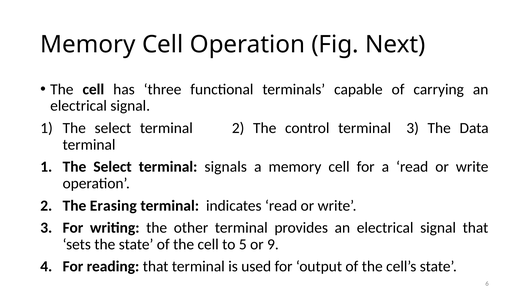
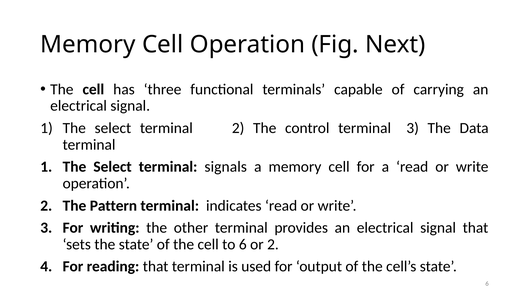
Erasing: Erasing -> Pattern (113, 206)
to 5: 5 -> 6 (243, 245)
or 9: 9 -> 2 (273, 245)
